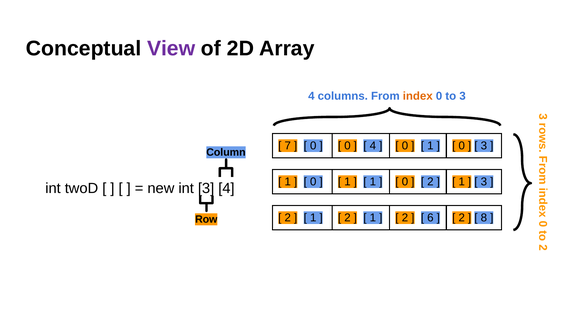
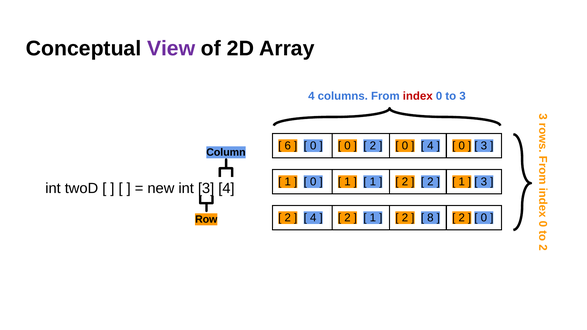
index colour: orange -> red (418, 96)
7: 7 -> 6 (288, 146)
4: 4 -> 2 (373, 146)
1: 1 -> 4 (430, 146)
0: 0 -> 2 (405, 182)
1: 1 -> 4 (313, 218)
6: 6 -> 8 (430, 218)
8: 8 -> 0 (484, 218)
